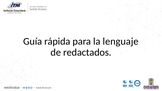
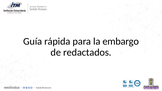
lenguaje: lenguaje -> embargo (121, 41)
